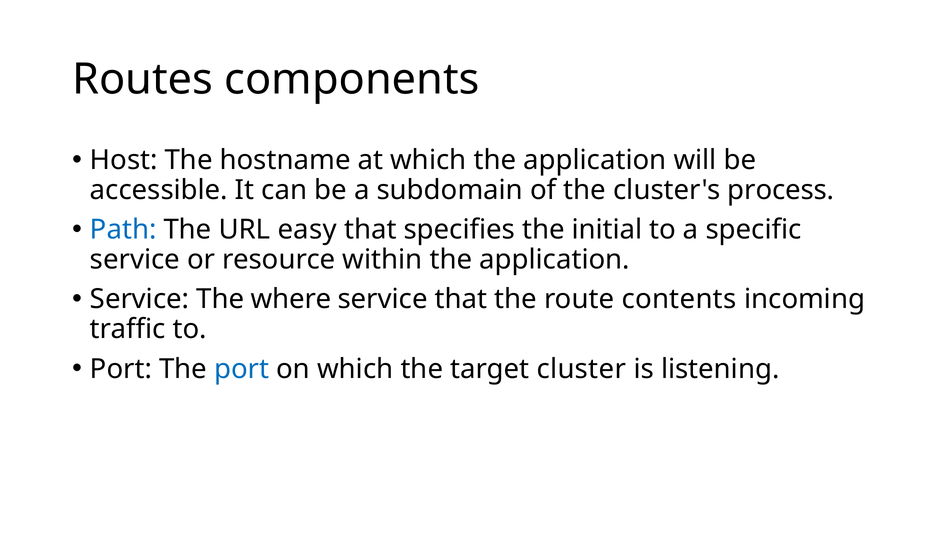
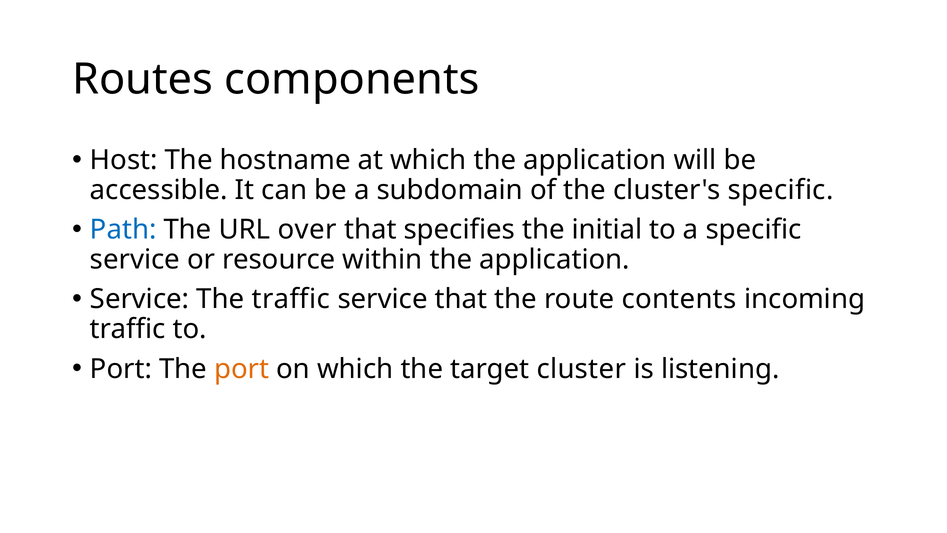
cluster's process: process -> specific (781, 190)
easy: easy -> over (307, 230)
The where: where -> traffic (291, 299)
port colour: blue -> orange (242, 369)
